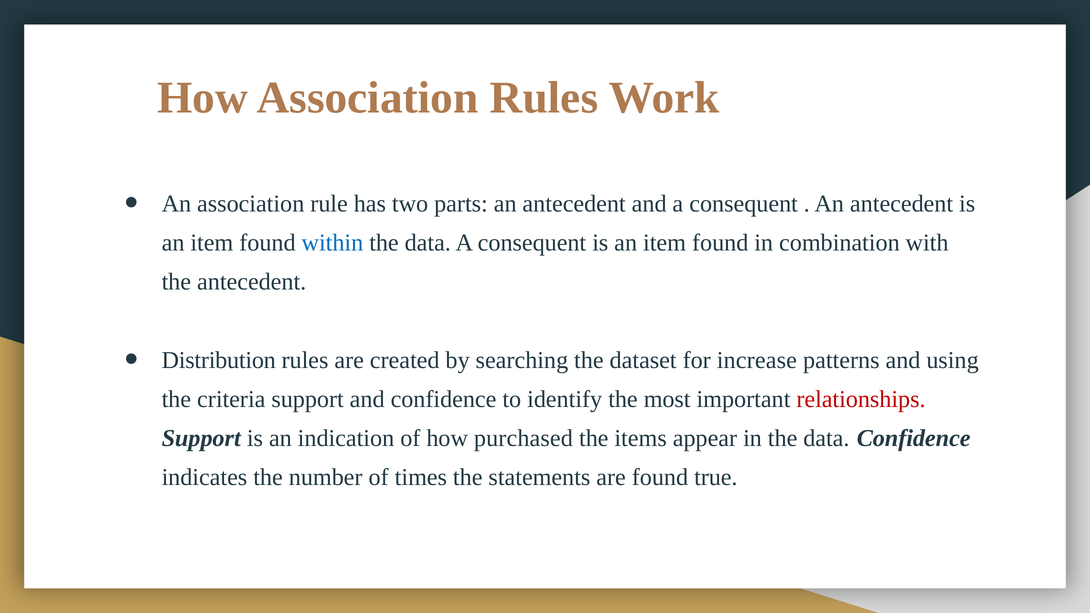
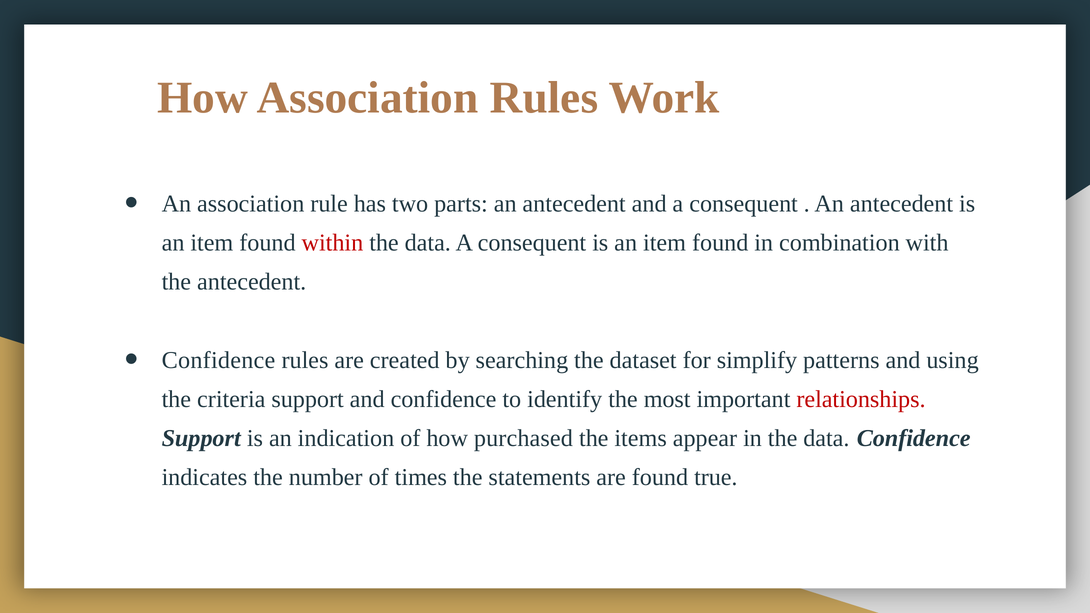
within colour: blue -> red (332, 243)
Distribution: Distribution -> Confidence (218, 360)
increase: increase -> simplify (757, 360)
